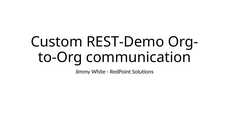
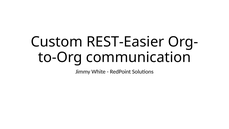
REST-Demo: REST-Demo -> REST-Easier (125, 42)
